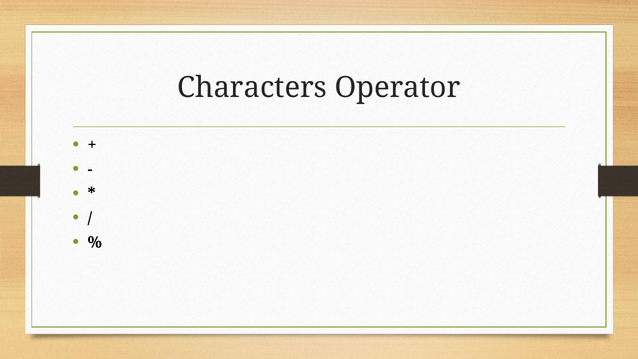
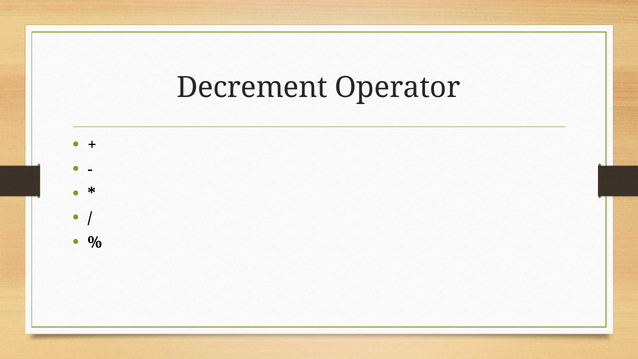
Characters: Characters -> Decrement (252, 88)
